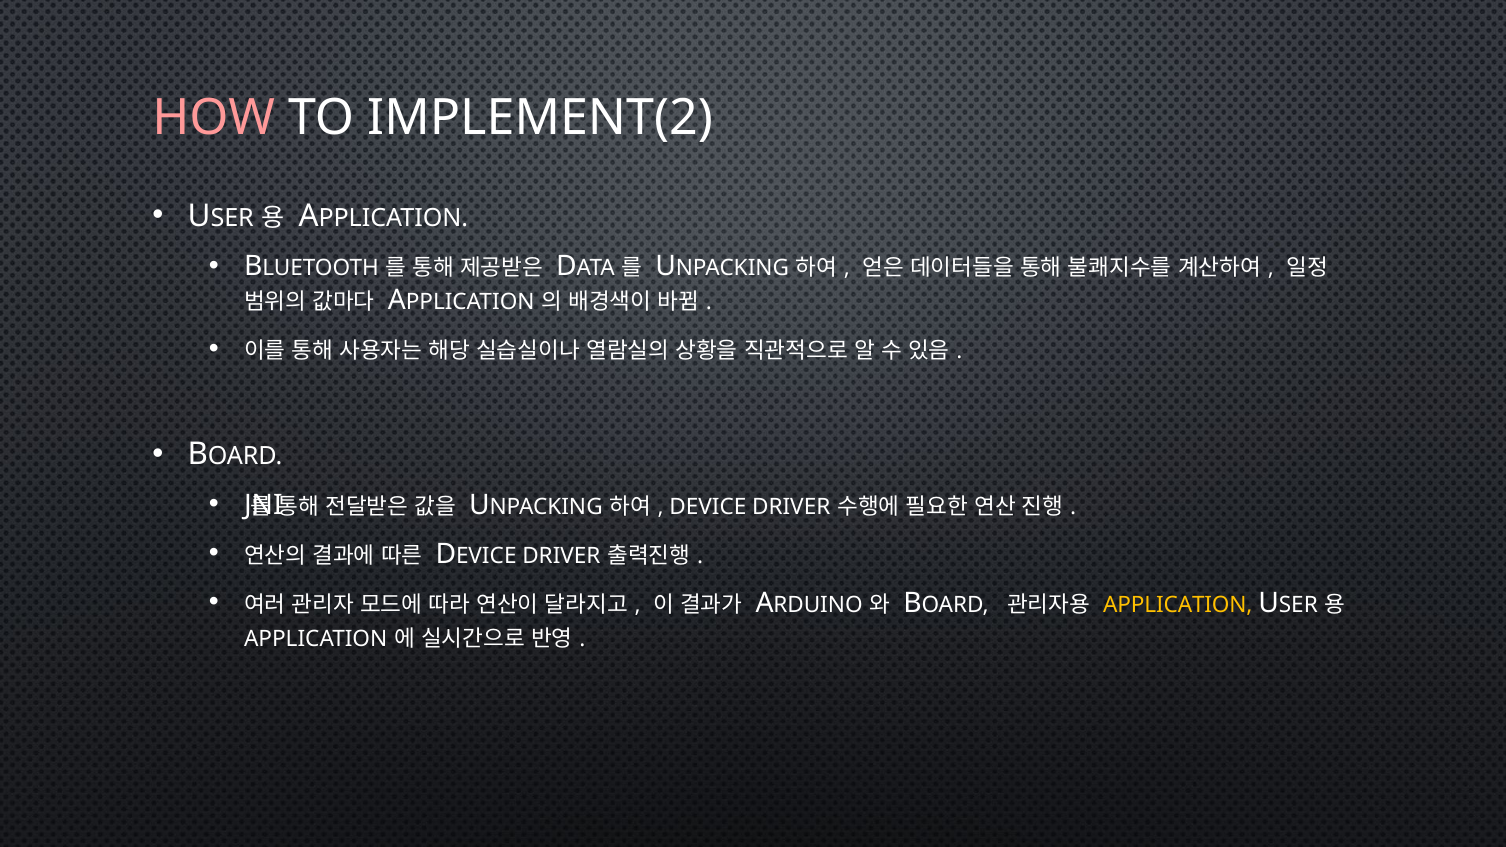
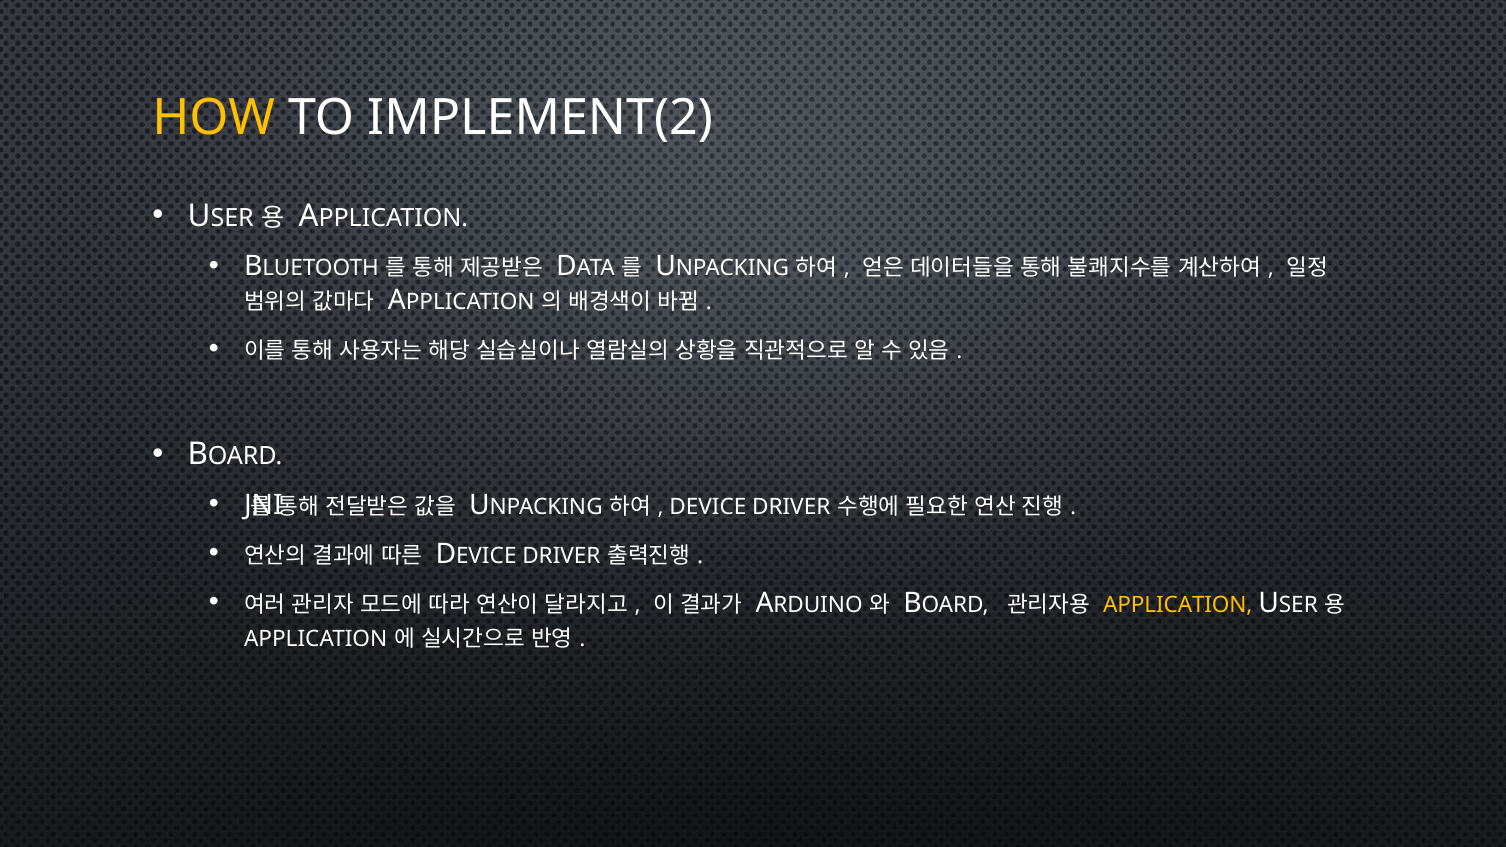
HOW colour: pink -> yellow (214, 118)
